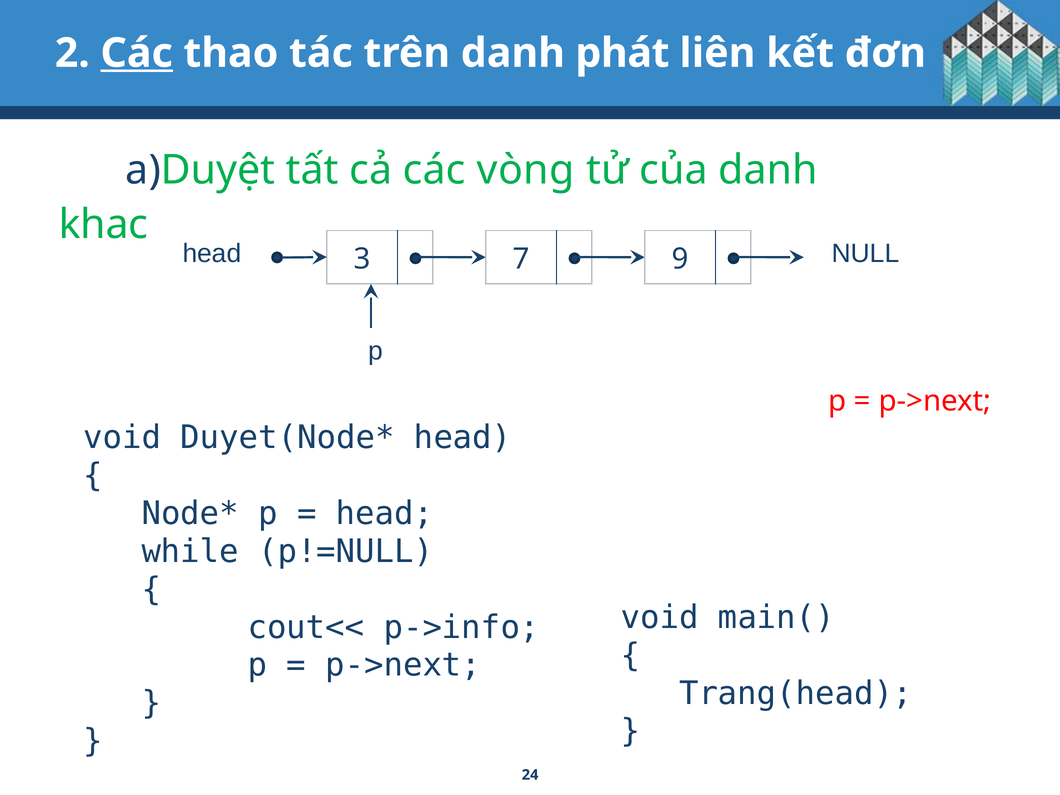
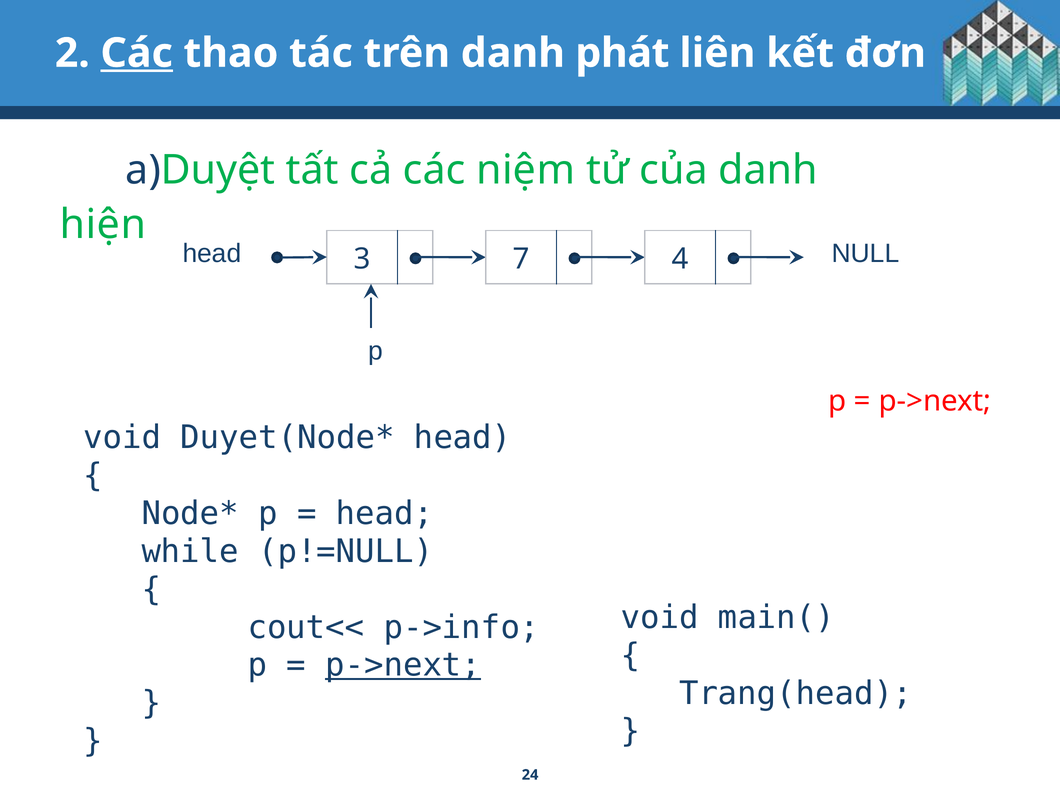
vòng: vòng -> niệm (526, 170)
khac: khac -> hiện (103, 225)
9: 9 -> 4 (680, 259)
p->next underline: none -> present (403, 665)
